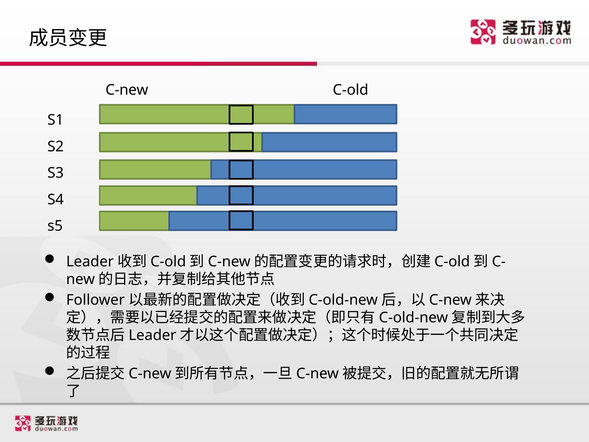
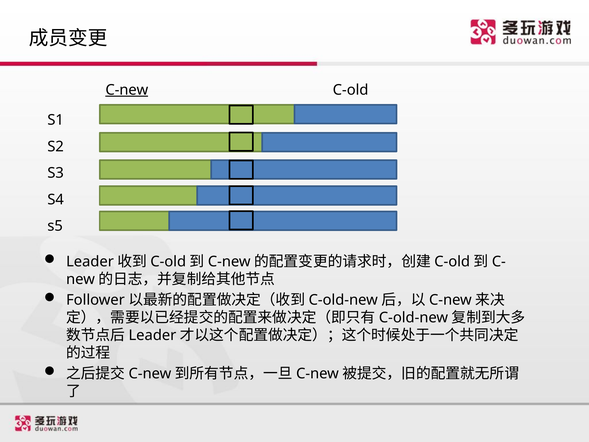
C-new underline: none -> present (127, 90)
